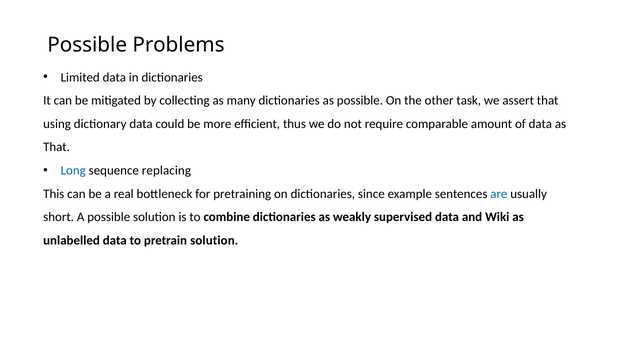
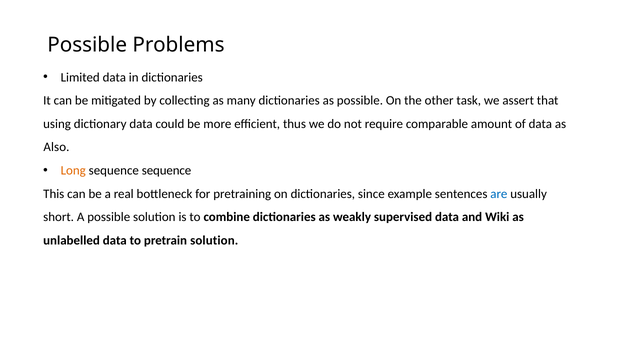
That: That -> Also (56, 147)
Long colour: blue -> orange (73, 170)
sequence replacing: replacing -> sequence (167, 170)
